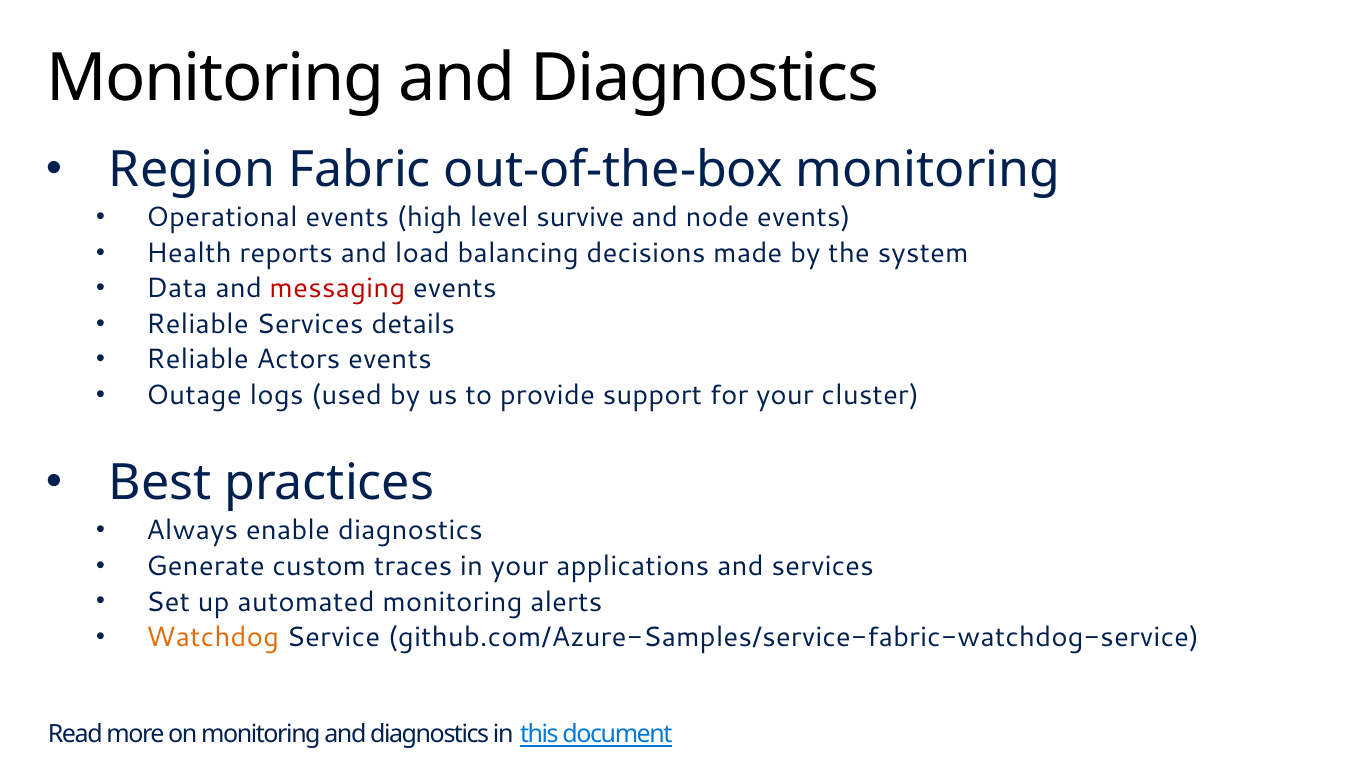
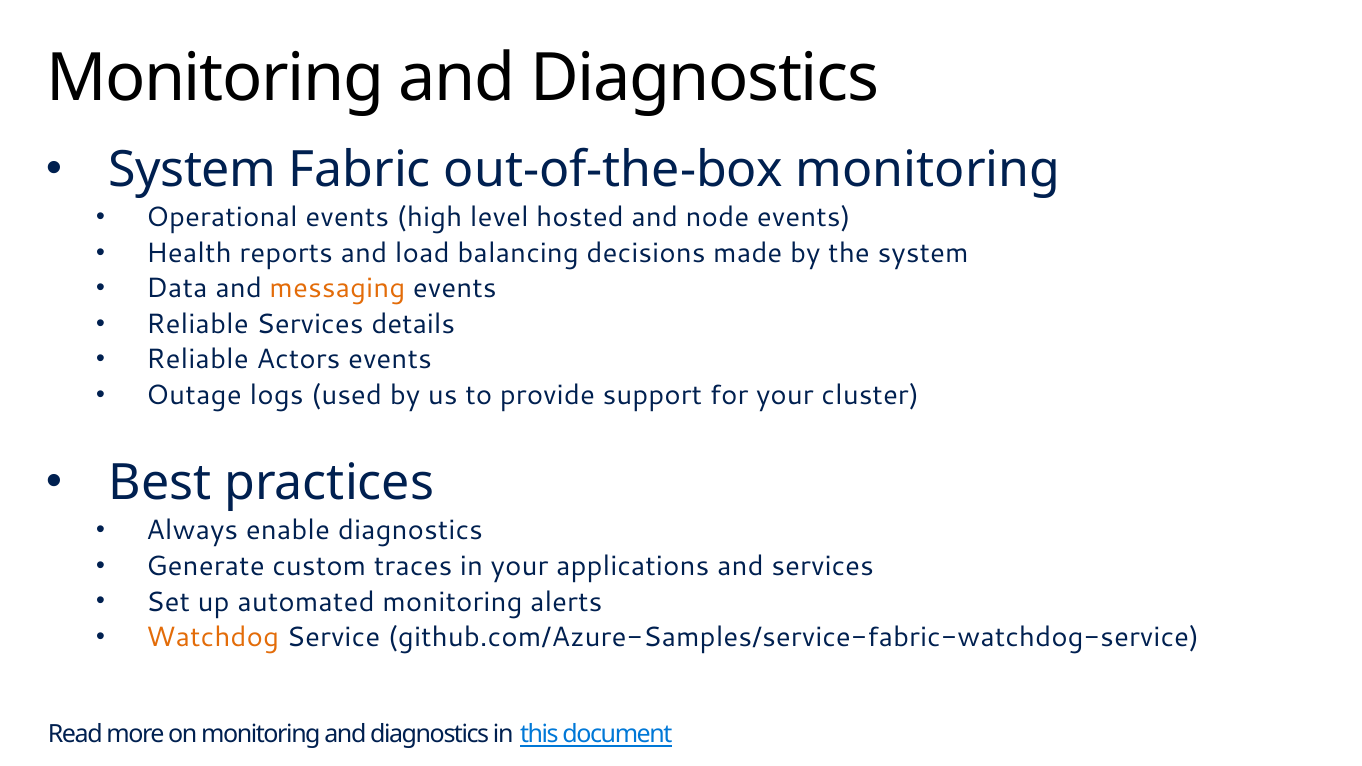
Region: Region -> System (192, 170)
survive: survive -> hosted (580, 217)
messaging colour: red -> orange (337, 289)
